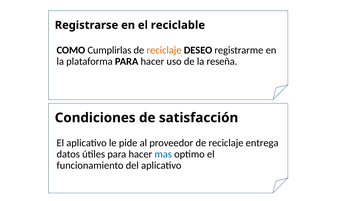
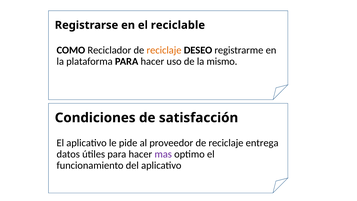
Cumplirlas: Cumplirlas -> Reciclador (109, 50)
reseña: reseña -> mismo (222, 61)
mas colour: blue -> purple (163, 154)
